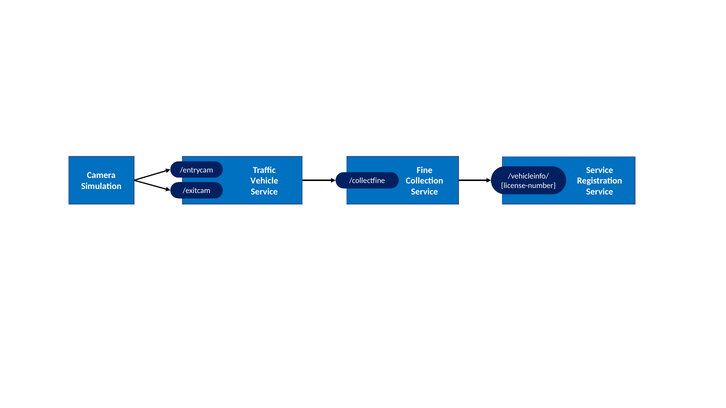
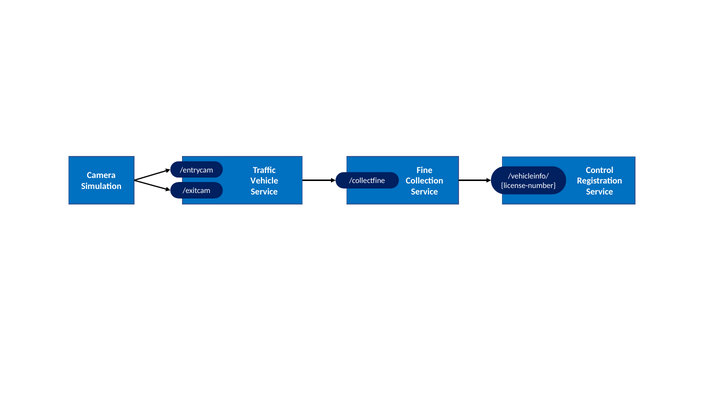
Service: Service -> Control (600, 170)
